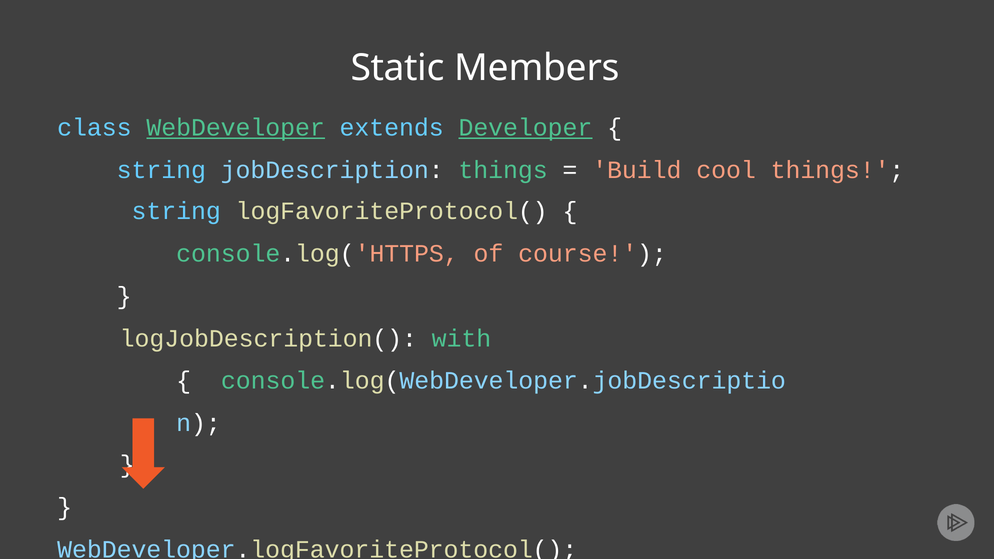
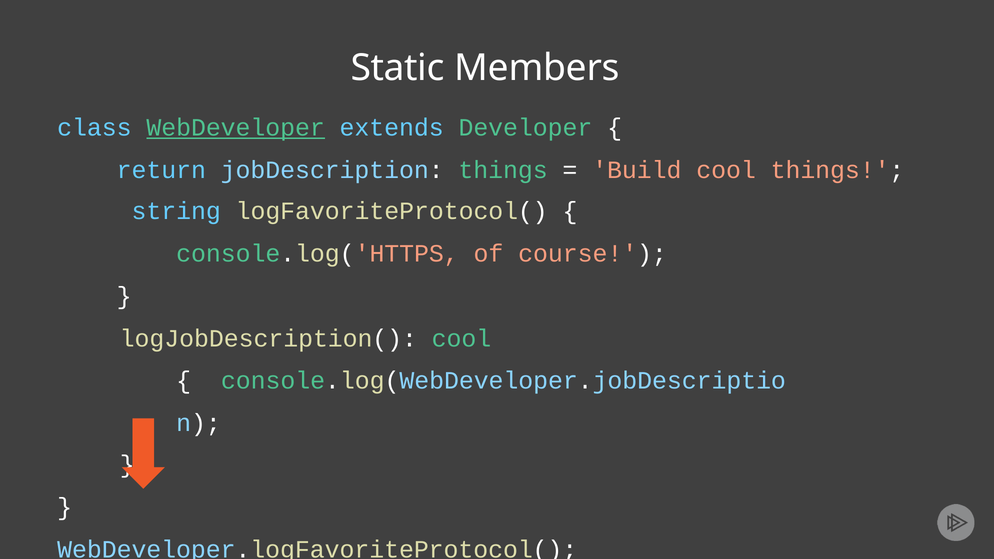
Developer underline: present -> none (525, 128)
string: string -> return (161, 170)
logJobDescription( with: with -> cool (462, 339)
